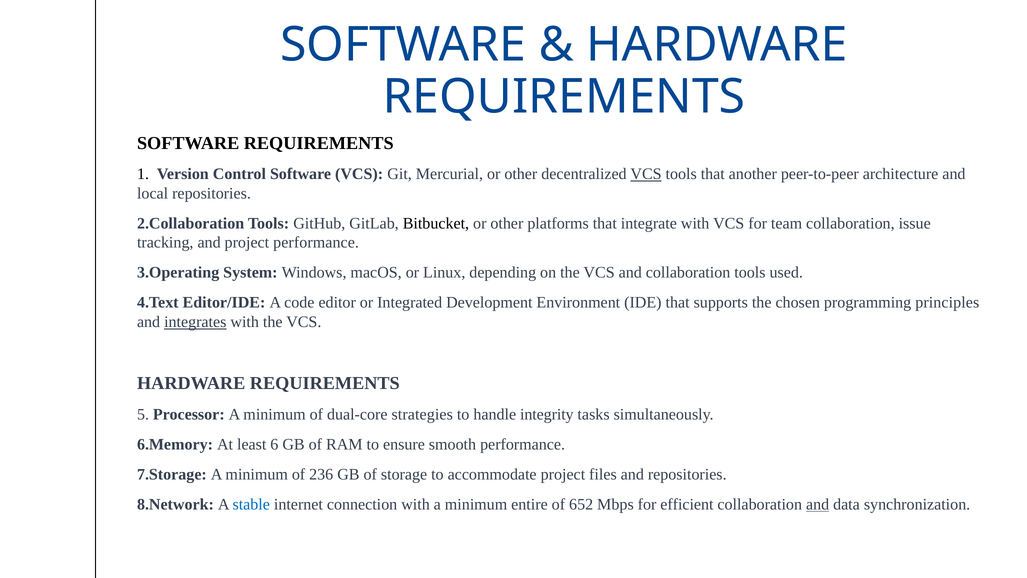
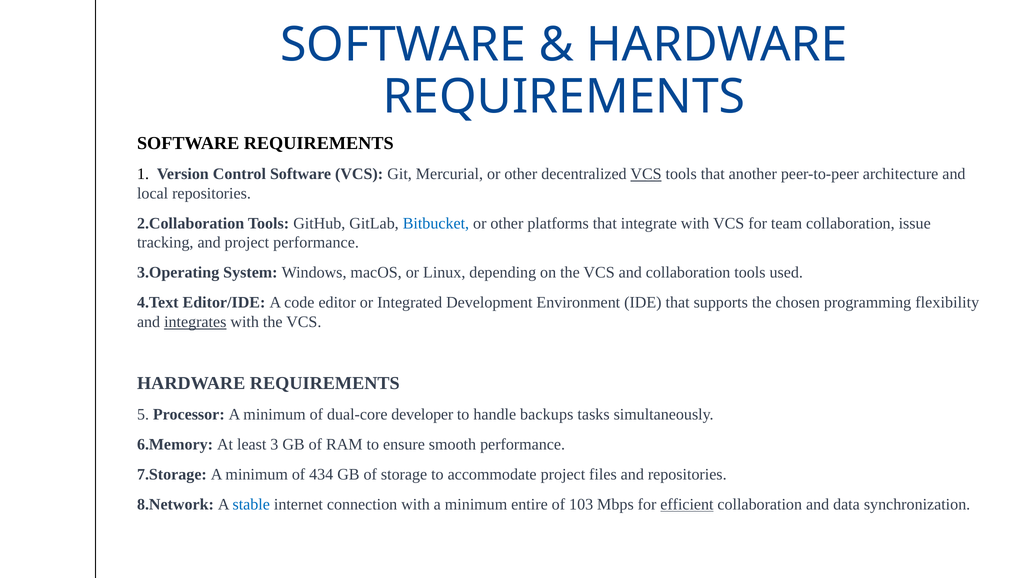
Bitbucket colour: black -> blue (436, 223)
principles: principles -> flexibility (947, 302)
strategies: strategies -> developer (422, 414)
integrity: integrity -> backups (547, 414)
6: 6 -> 3 (274, 444)
236: 236 -> 434 (321, 474)
652: 652 -> 103 (581, 504)
efficient underline: none -> present (687, 504)
and underline: present -> none (818, 504)
